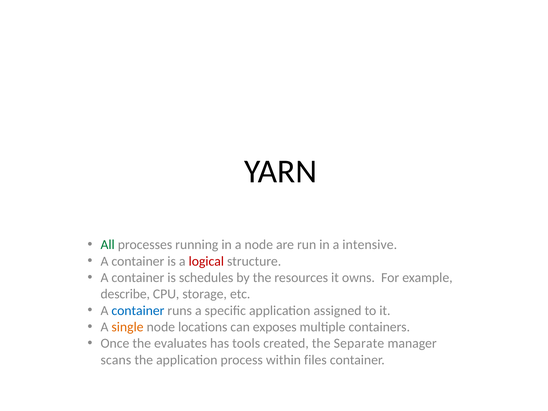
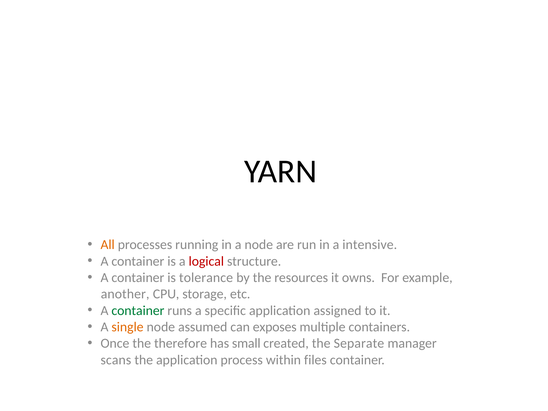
All colour: green -> orange (108, 245)
schedules: schedules -> tolerance (206, 278)
describe: describe -> another (125, 294)
container colour: blue -> green (138, 311)
locations: locations -> assumed (203, 327)
evaluates: evaluates -> therefore (181, 343)
tools: tools -> small (246, 343)
